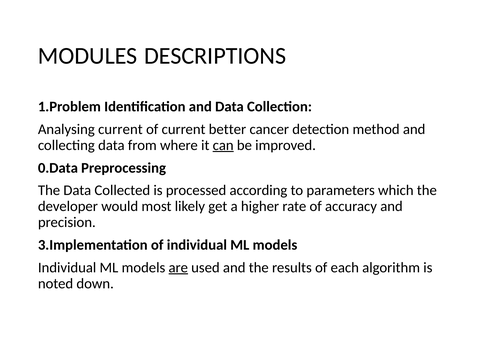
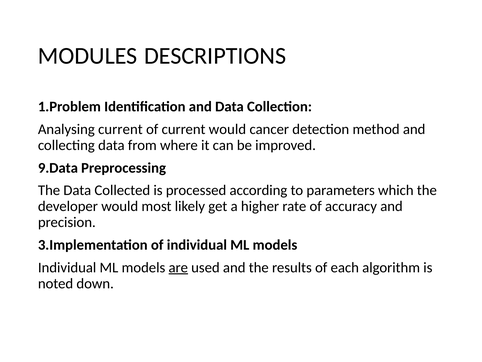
current better: better -> would (227, 129)
can underline: present -> none (223, 145)
0.Data: 0.Data -> 9.Data (58, 168)
